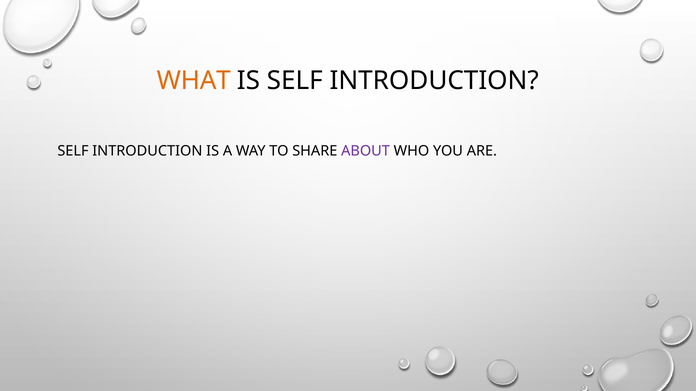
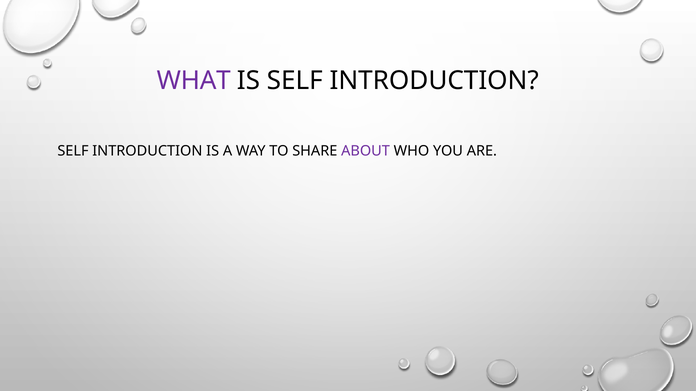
WHAT colour: orange -> purple (194, 81)
